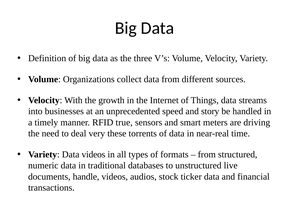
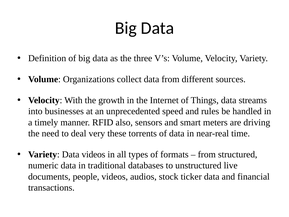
story: story -> rules (210, 111)
true: true -> also (124, 122)
handle: handle -> people (86, 176)
